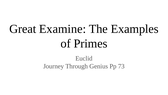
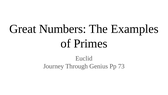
Examine: Examine -> Numbers (63, 29)
